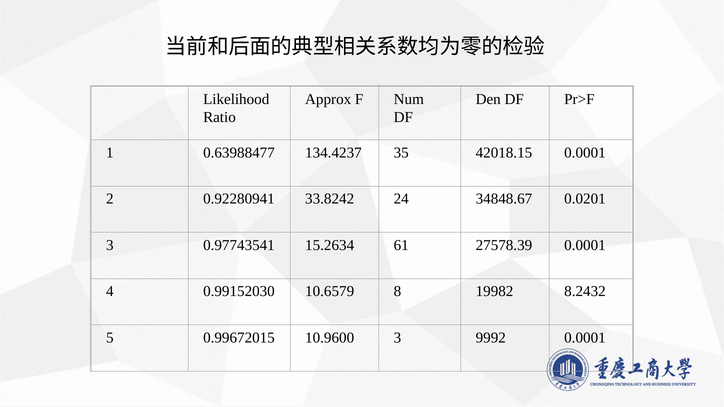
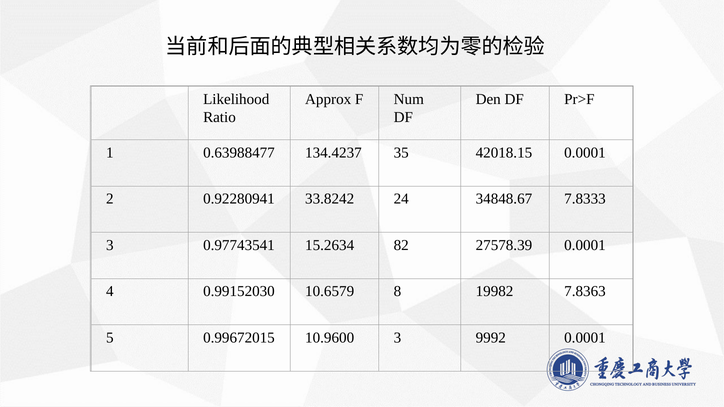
0.0201: 0.0201 -> 7.8333 (585, 199)
61: 61 -> 82 (401, 245)
8.2432: 8.2432 -> 7.8363 (585, 292)
